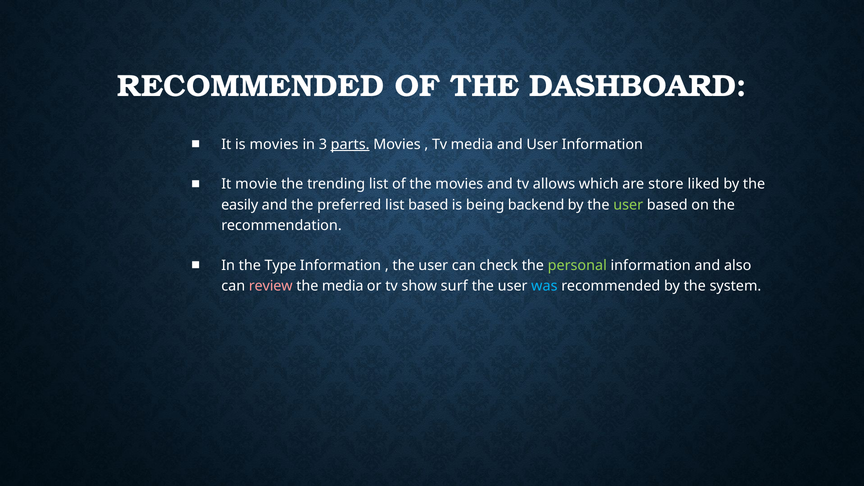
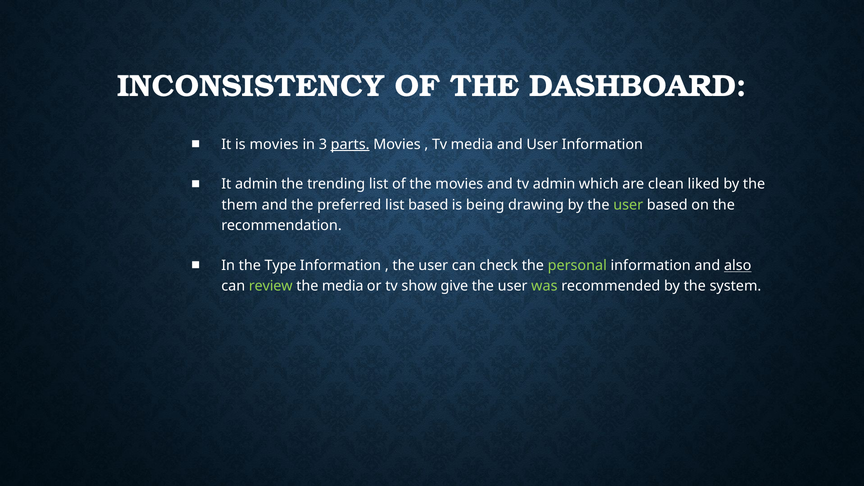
RECOMMENDED: RECOMMENDED -> INCONSISTENCY (251, 86)
It movie: movie -> admin (256, 184)
tv allows: allows -> admin (554, 184)
store: store -> clean (666, 184)
easily: easily -> them (240, 205)
backend: backend -> drawing (536, 205)
also underline: none -> present (738, 266)
review colour: pink -> light green (271, 286)
surf: surf -> give (454, 286)
was colour: light blue -> light green (544, 286)
